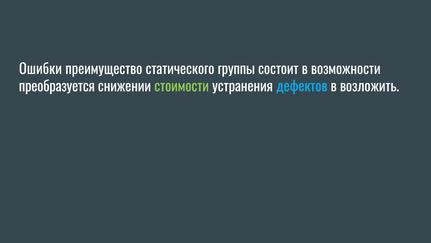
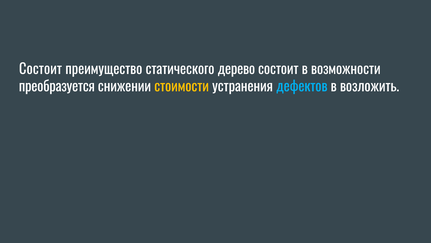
Ошибки: Ошибки -> Состоит (40, 69)
группы: группы -> дерево (236, 69)
стоимости colour: light green -> yellow (182, 87)
